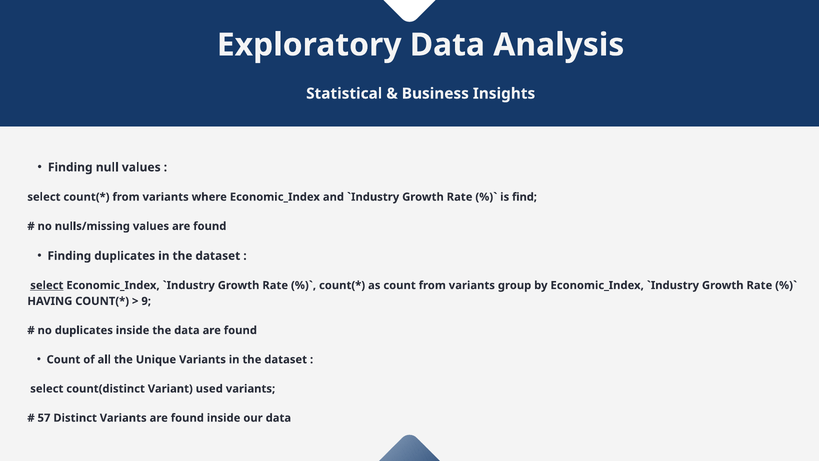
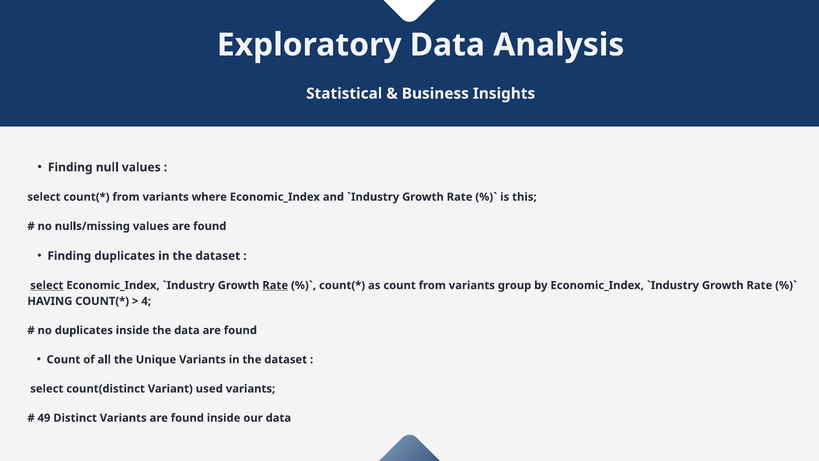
find: find -> this (524, 197)
Rate underline: none -> present (275, 285)
9: 9 -> 4 (146, 301)
57: 57 -> 49 (44, 418)
